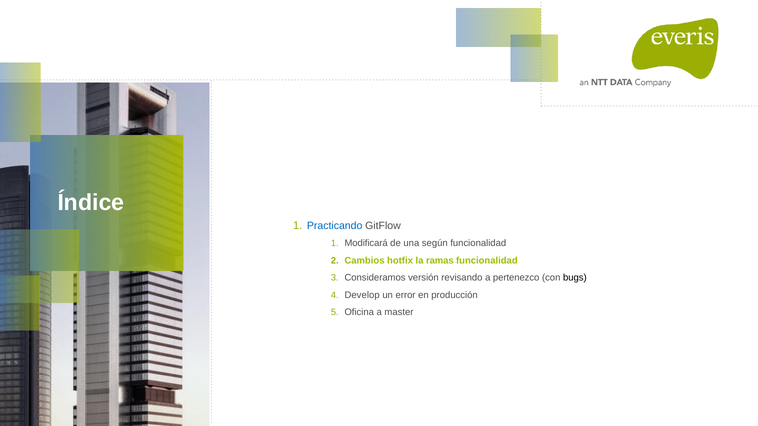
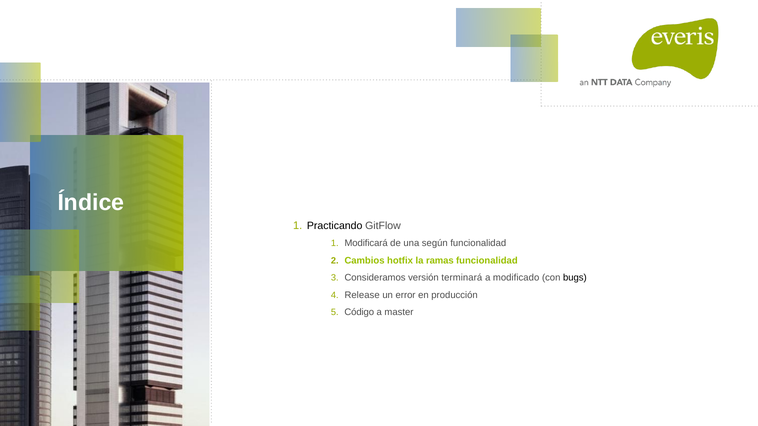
Practicando colour: blue -> black (335, 226)
revisando: revisando -> terminará (462, 278)
pertenezco: pertenezco -> modificado (516, 278)
Develop: Develop -> Release (362, 295)
Oficina: Oficina -> Código (359, 313)
